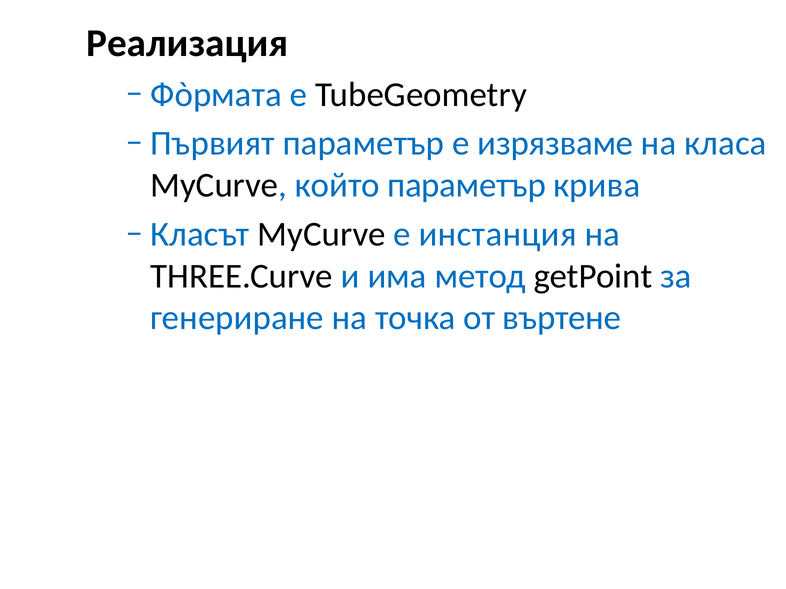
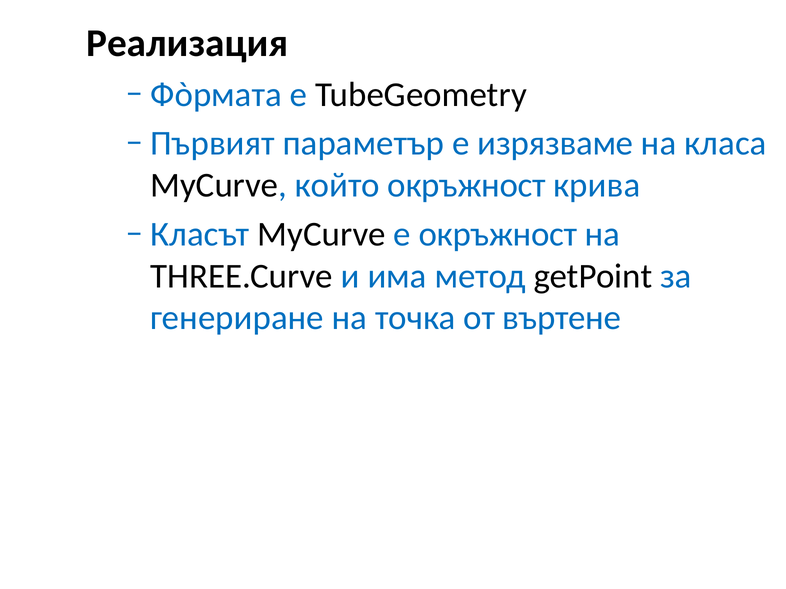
който параметър: параметър -> окръжност (467, 185)
e инстанция: инстанция -> окръжност (498, 234)
